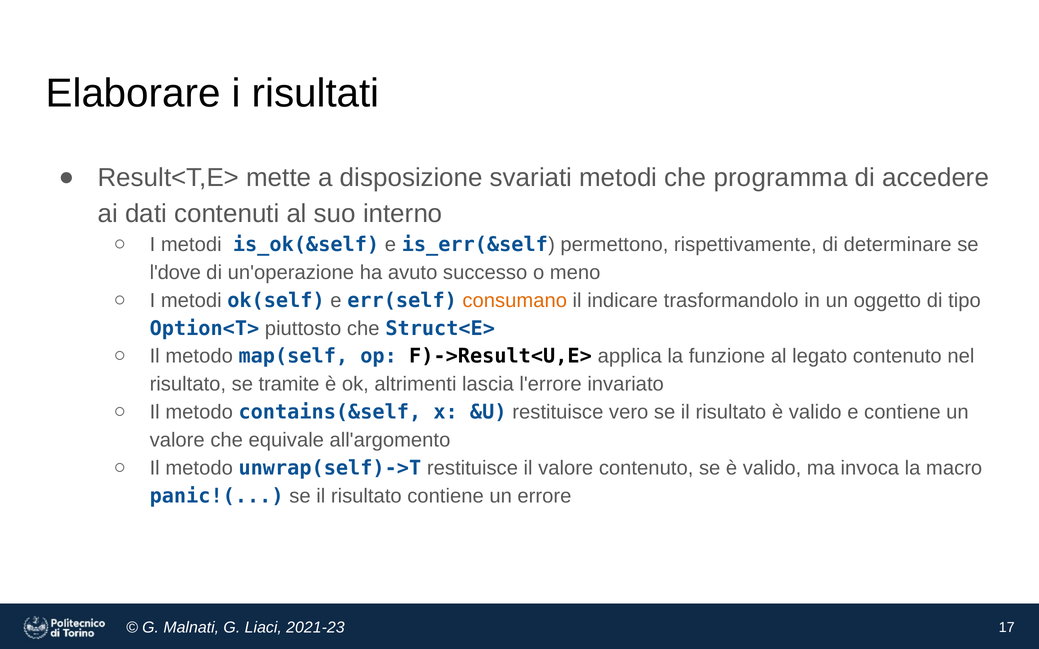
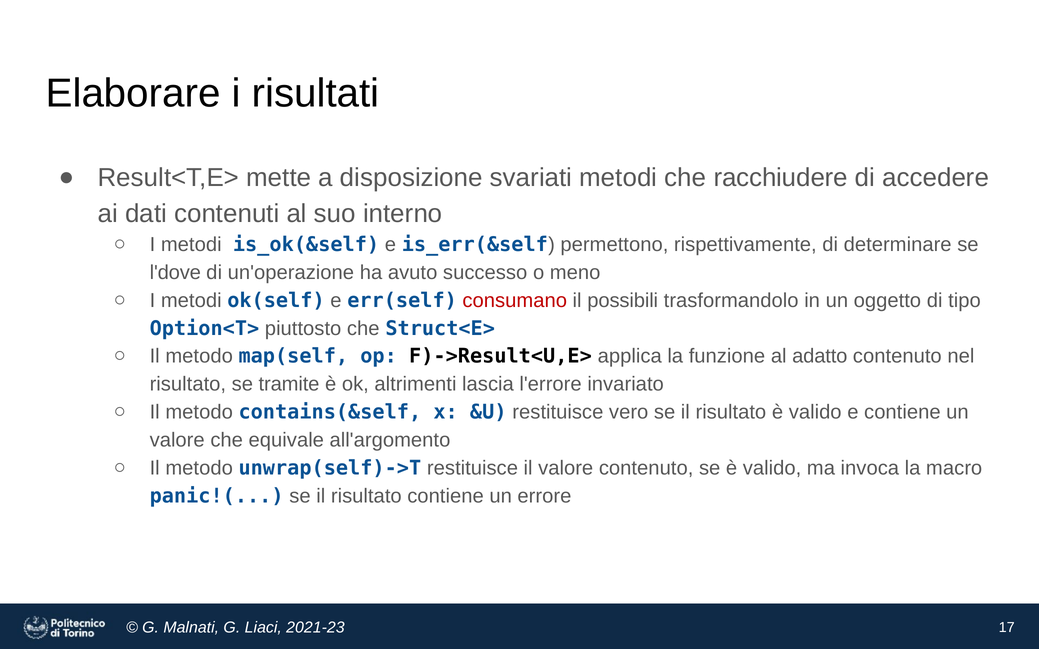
programma: programma -> racchiudere (781, 178)
consumano colour: orange -> red (515, 301)
indicare: indicare -> possibili (623, 301)
legato: legato -> adatto (820, 357)
